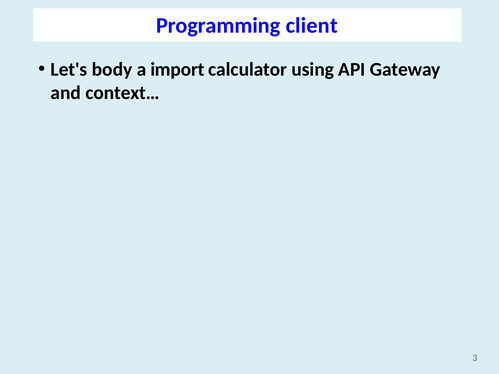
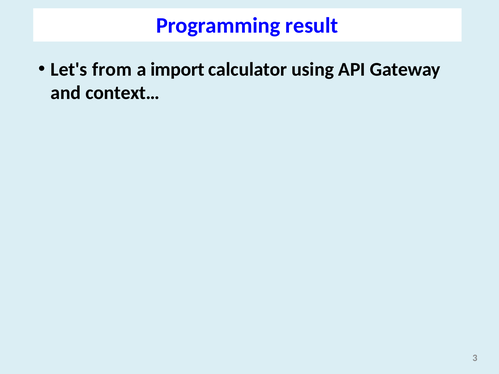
client: client -> result (312, 26)
body: body -> from (112, 70)
